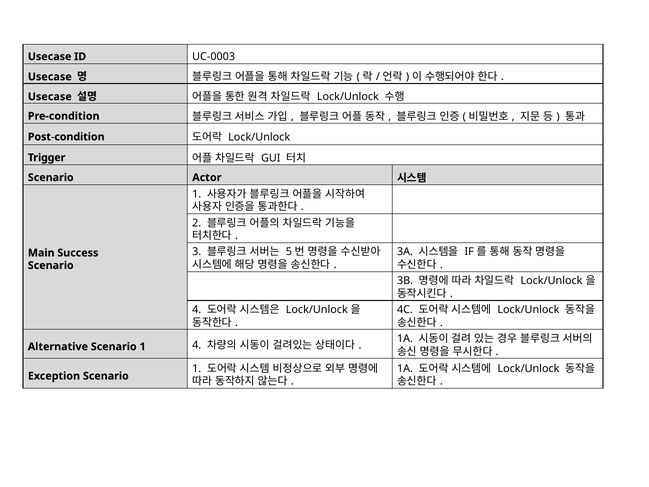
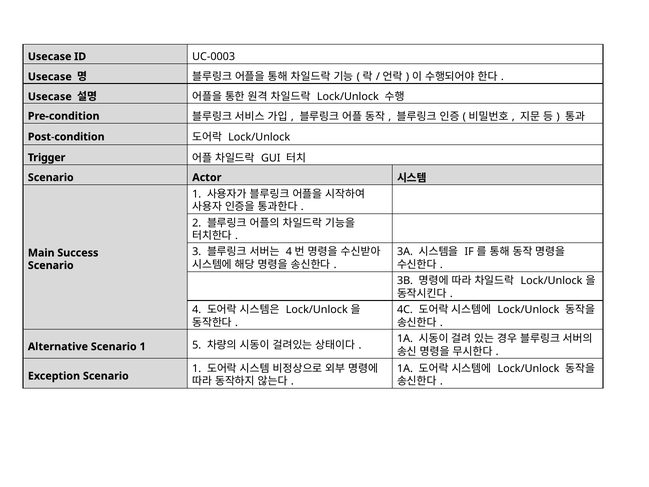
5: 5 -> 4 (289, 252)
1 4: 4 -> 5 (197, 345)
